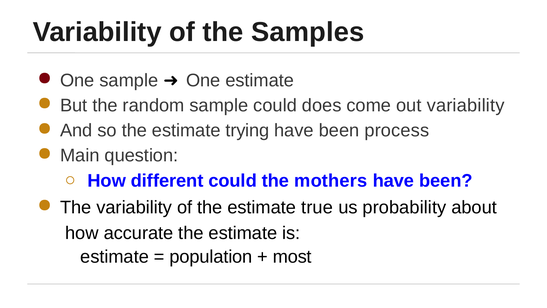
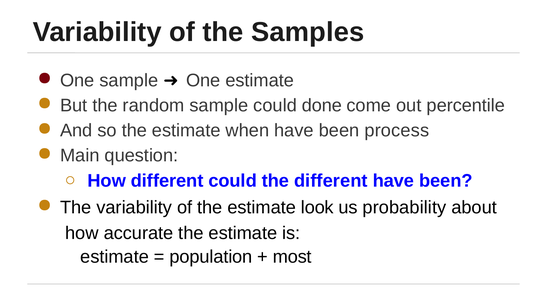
does: does -> done (322, 105)
out variability: variability -> percentile (466, 105)
trying: trying -> when (247, 130)
the mothers: mothers -> different (331, 181)
true: true -> look (317, 207)
